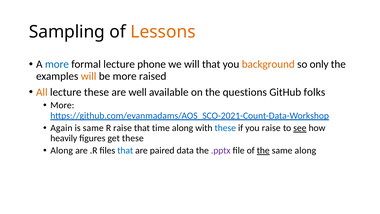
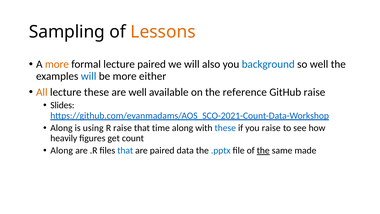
more colour: blue -> orange (57, 64)
lecture phone: phone -> paired (152, 64)
will that: that -> also (211, 64)
background colour: orange -> blue (268, 64)
so only: only -> well (319, 64)
will colour: orange -> blue (89, 76)
raised: raised -> either (153, 76)
questions: questions -> reference (245, 92)
GitHub folks: folks -> raise (314, 92)
More: More -> Slides (62, 105)
Again: Again -> Along (61, 128)
is same: same -> using (93, 128)
see underline: present -> none (300, 128)
get these: these -> count (133, 138)
.pptx colour: purple -> blue (221, 150)
same along: along -> made (305, 150)
